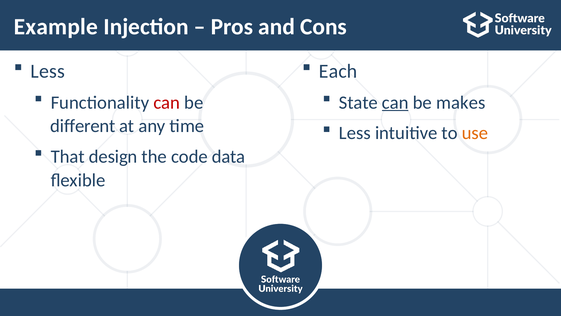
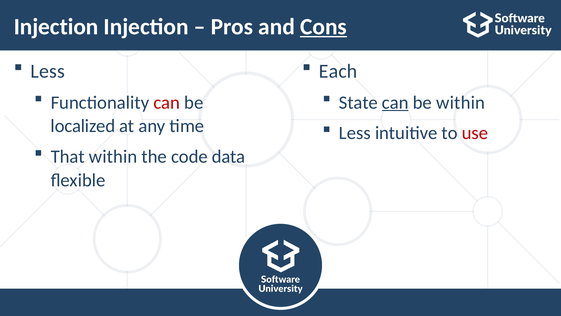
Example: Example -> Injection (56, 27)
Cons underline: none -> present (323, 27)
be makes: makes -> within (461, 102)
different: different -> localized (83, 126)
use colour: orange -> red (475, 133)
That design: design -> within (113, 156)
